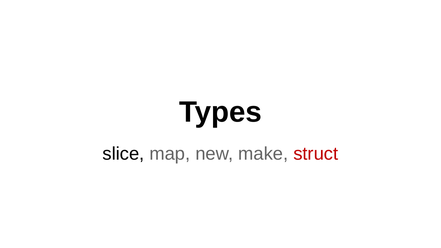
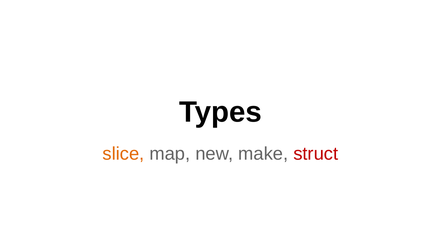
slice colour: black -> orange (123, 154)
